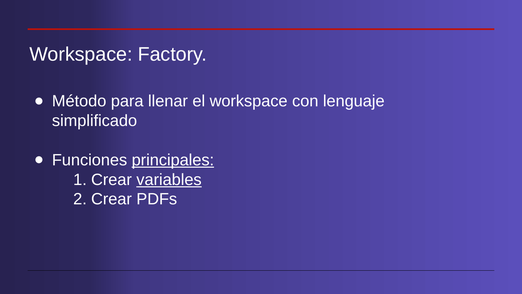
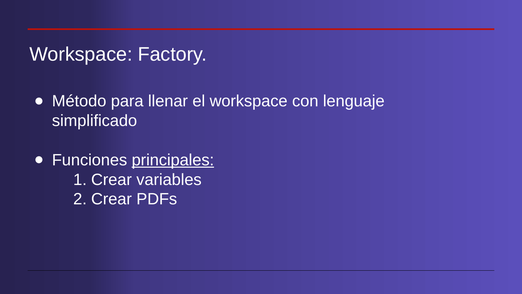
variables underline: present -> none (169, 179)
